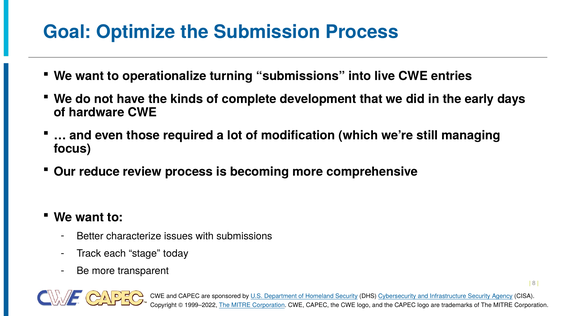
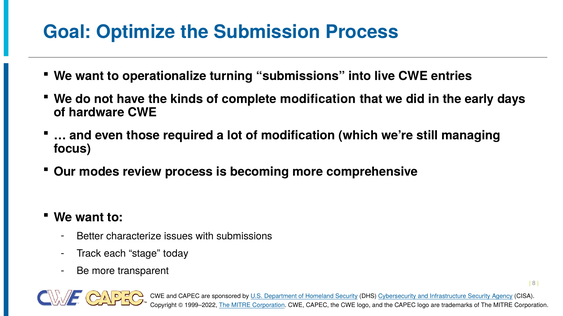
complete development: development -> modification (318, 99)
reduce: reduce -> modes (99, 172)
